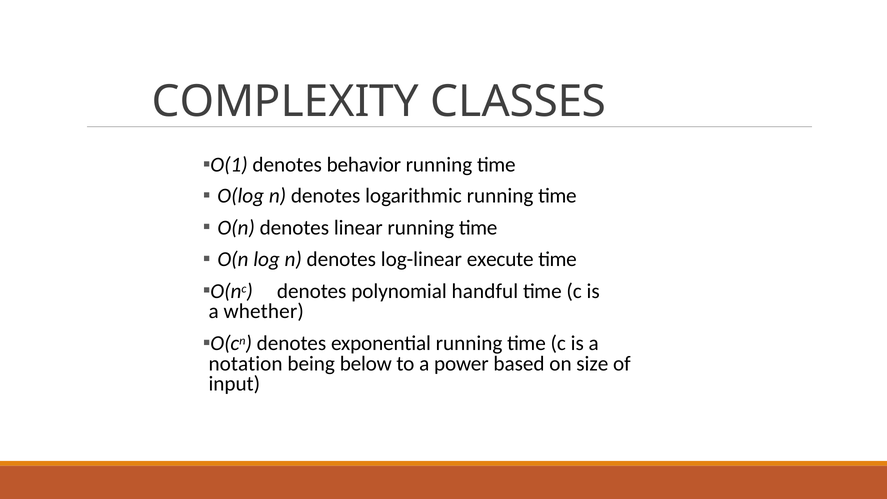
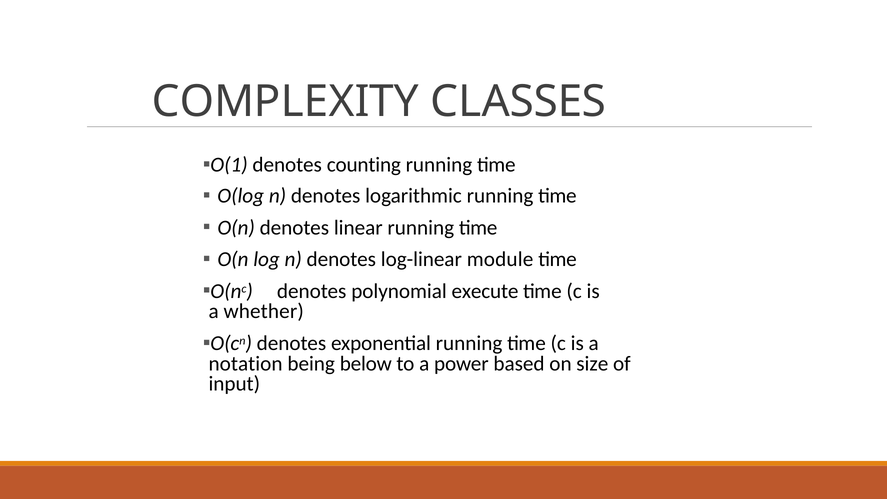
behavior: behavior -> counting (364, 165)
execute: execute -> module (500, 259)
handful: handful -> execute (485, 291)
